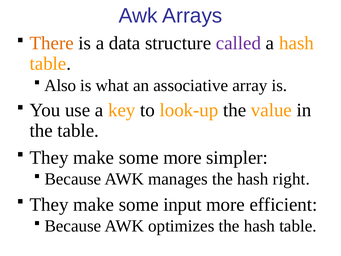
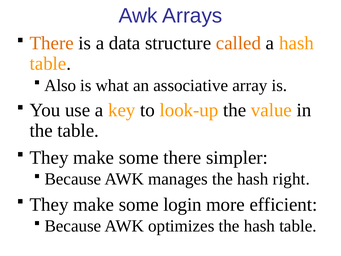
called colour: purple -> orange (238, 43)
some more: more -> there (182, 157)
input: input -> login (182, 204)
